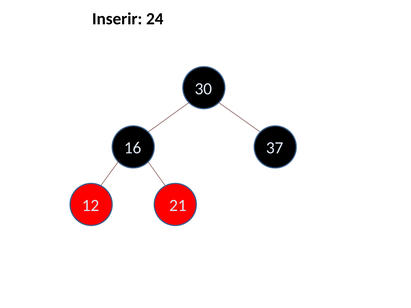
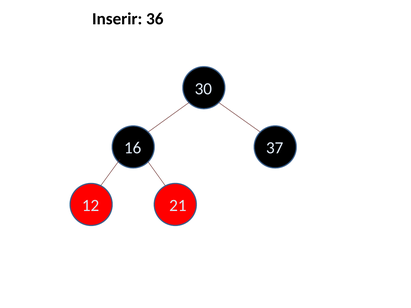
24: 24 -> 36 (155, 19)
